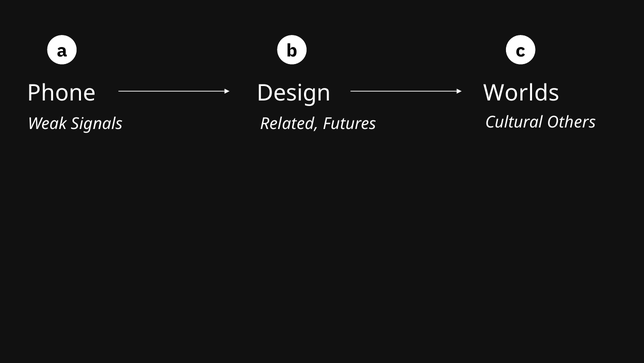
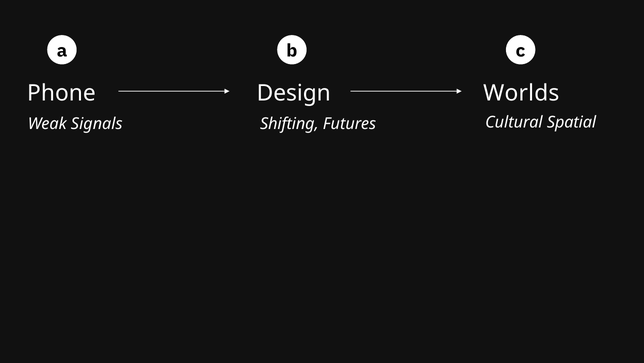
Related: Related -> Shifting (289, 123)
Others: Others -> Spatial (571, 122)
